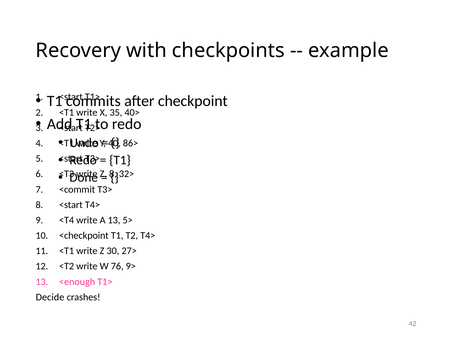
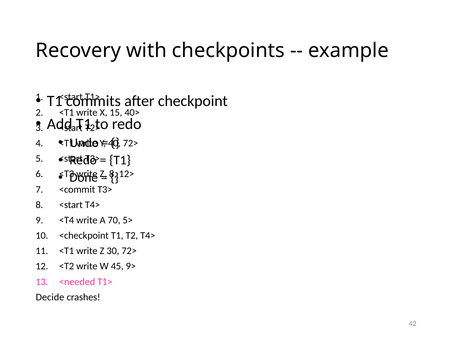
35: 35 -> 15 (116, 112)
86>: 86> -> 72> (131, 143)
32>: 32> -> 12> (127, 174)
A 13: 13 -> 70 (114, 220)
30 27>: 27> -> 72> (129, 251)
76: 76 -> 45 (117, 266)
<enough: <enough -> <needed (77, 282)
